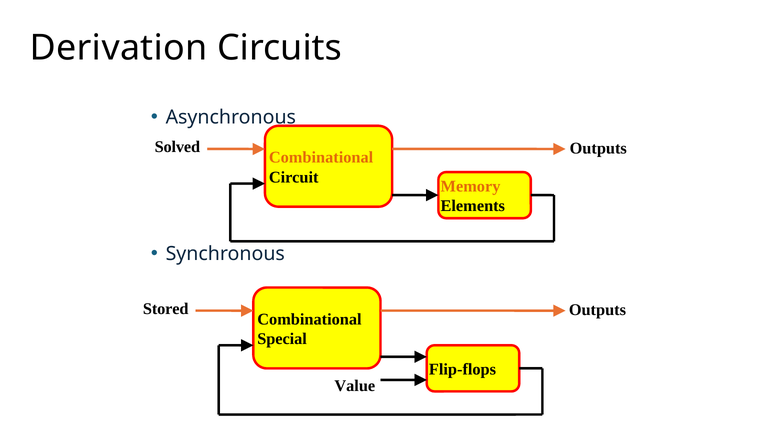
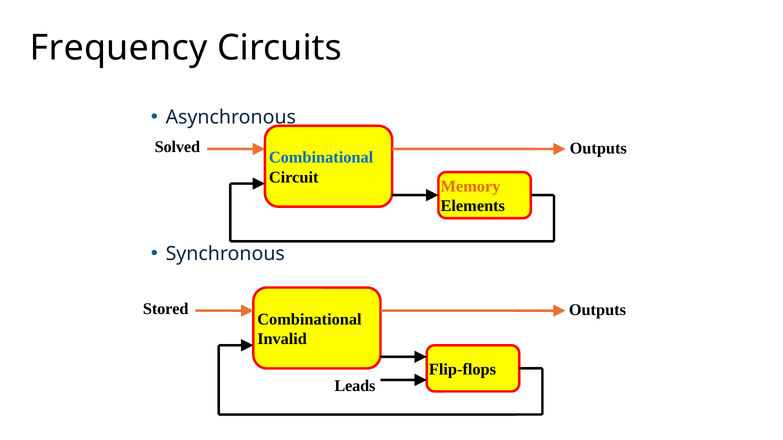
Derivation: Derivation -> Frequency (119, 48)
Combinational colour: orange -> blue (321, 158)
Special: Special -> Invalid (282, 339)
Value: Value -> Leads (355, 386)
